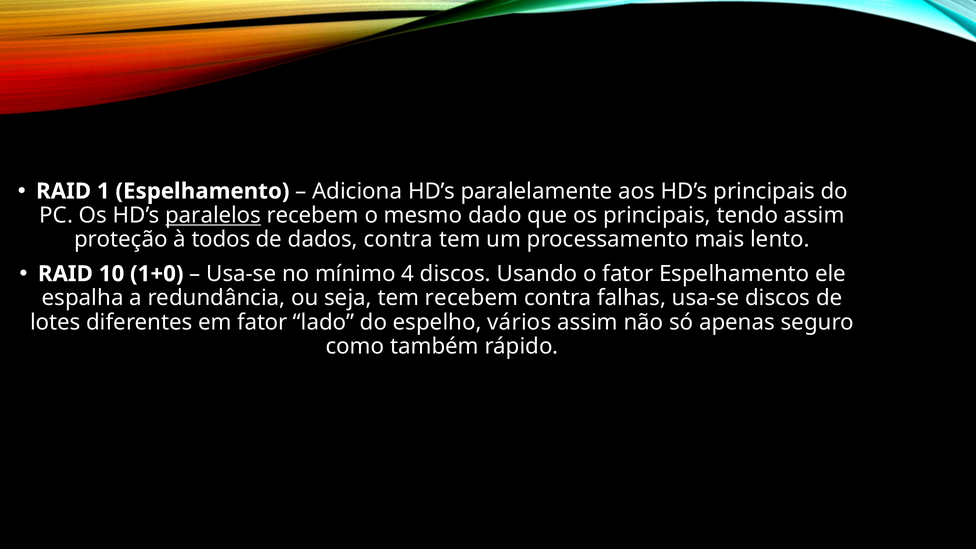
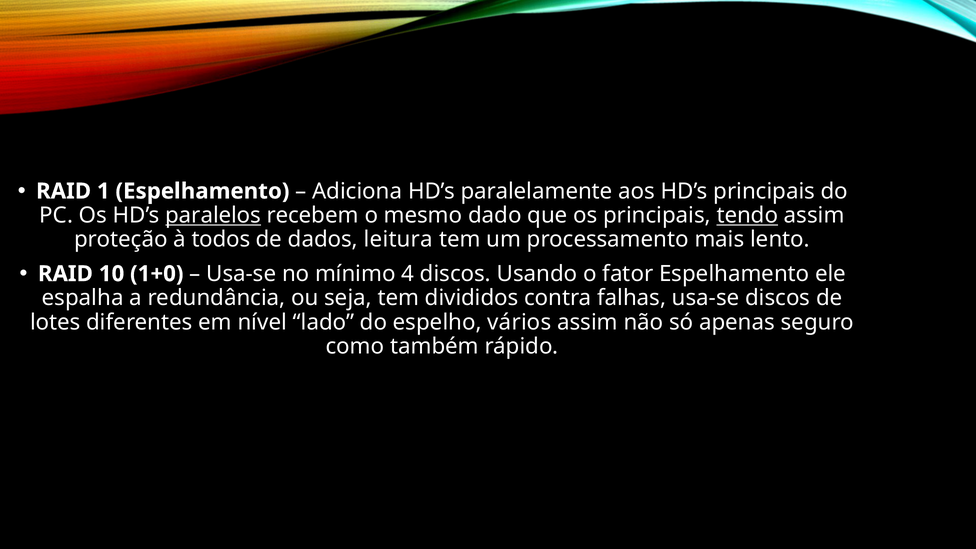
tendo underline: none -> present (747, 215)
dados contra: contra -> leitura (398, 240)
tem recebem: recebem -> divididos (472, 298)
em fator: fator -> nível (262, 322)
